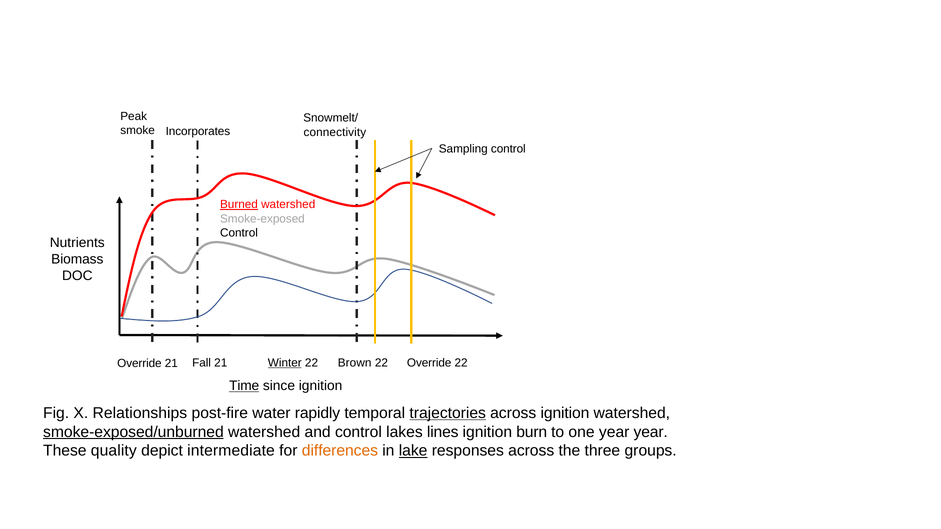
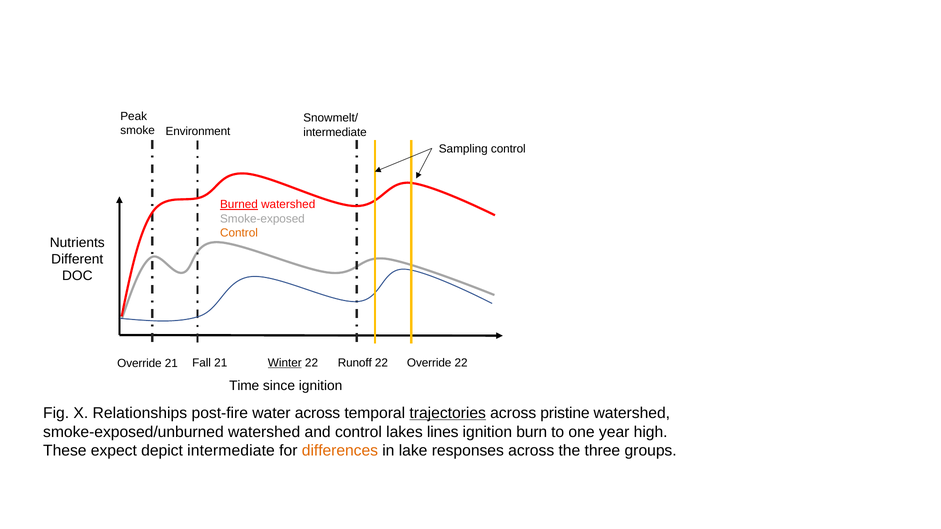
Incorporates: Incorporates -> Environment (198, 131)
connectivity: connectivity -> intermediate (335, 132)
Control colour: black -> orange (239, 233)
Biomass: Biomass -> Different (77, 259)
Brown: Brown -> Runoff (355, 363)
Time underline: present -> none (244, 386)
water rapidly: rapidly -> across (318, 413)
across ignition: ignition -> pristine (565, 413)
smoke-exposed/unburned underline: present -> none (133, 432)
year year: year -> high (651, 432)
quality: quality -> expect (114, 451)
lake underline: present -> none (413, 451)
